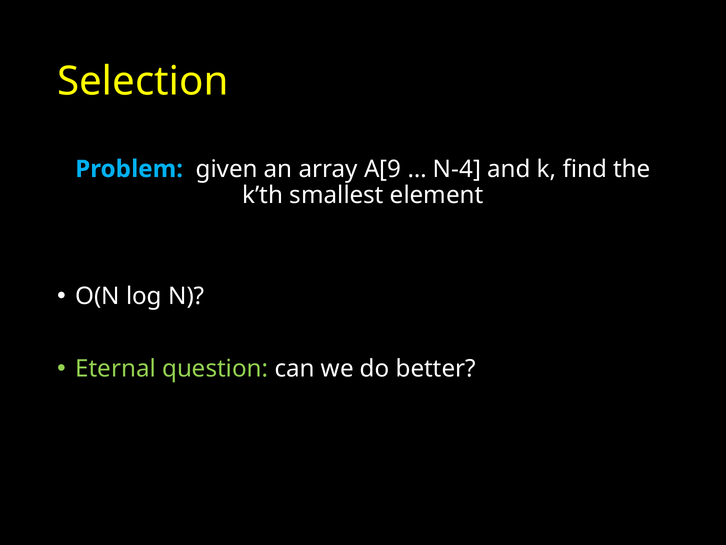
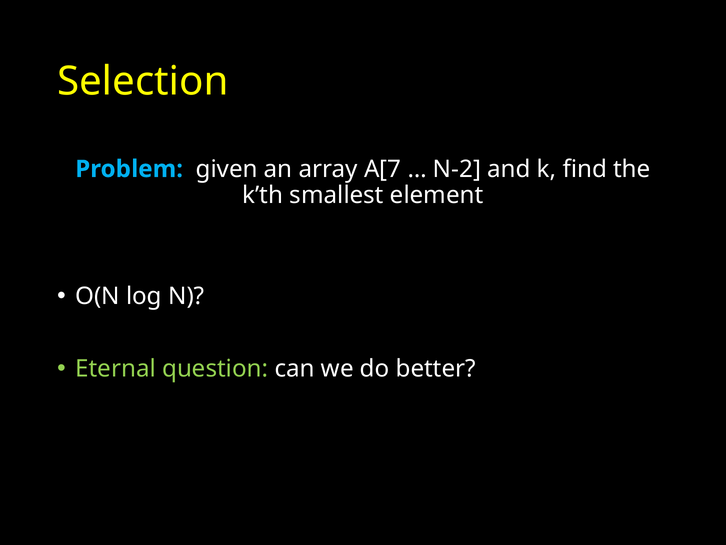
A[9: A[9 -> A[7 (383, 169)
N-4: N-4 -> N-2 (457, 169)
